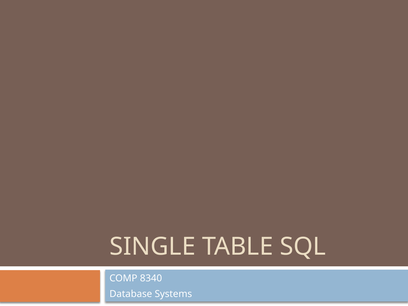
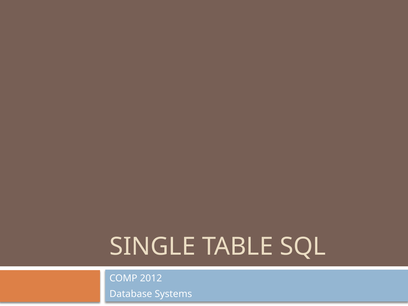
8340: 8340 -> 2012 (151, 278)
